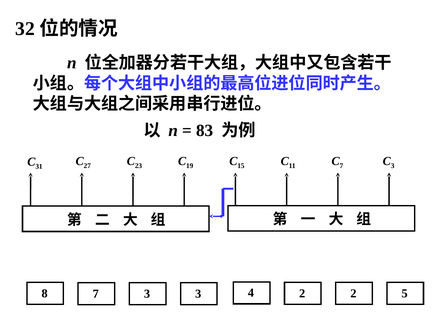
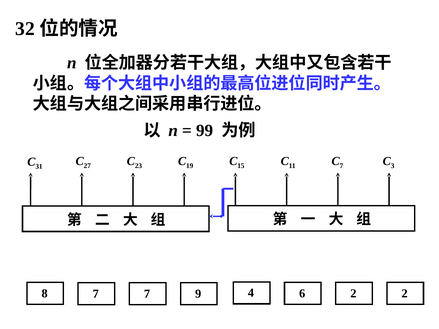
83: 83 -> 99 (205, 130)
8 3: 3 -> 7 (147, 294)
7 3: 3 -> 9 (198, 294)
4 2: 2 -> 6 (302, 294)
2 5: 5 -> 2 (405, 294)
